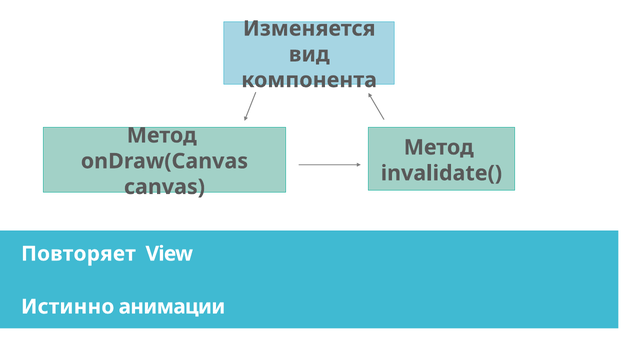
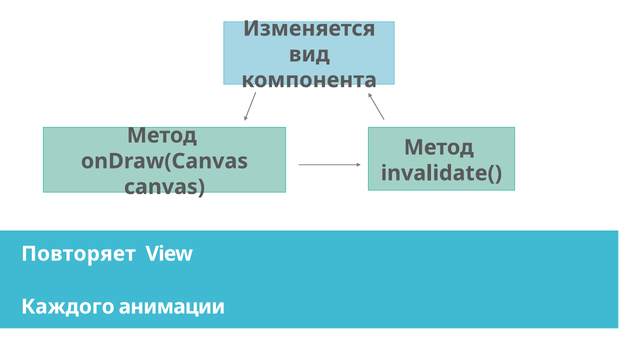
Истинно: Истинно -> Каждого (68, 307)
